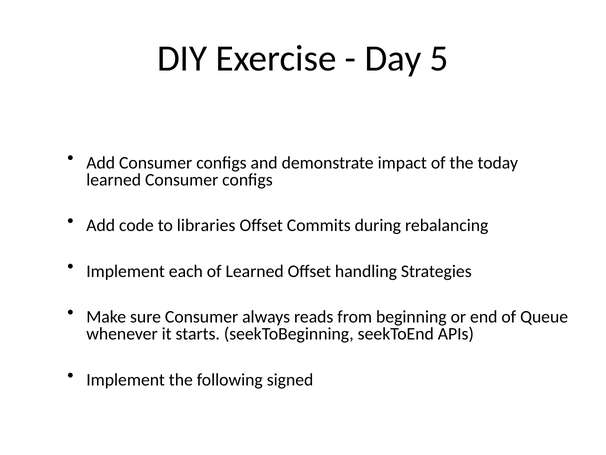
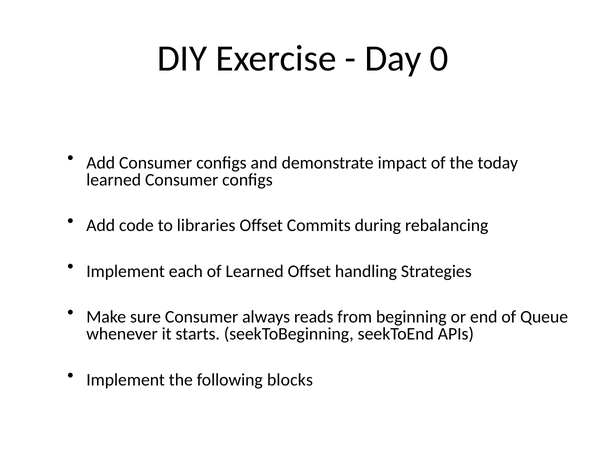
5: 5 -> 0 (439, 59)
signed: signed -> blocks (290, 379)
